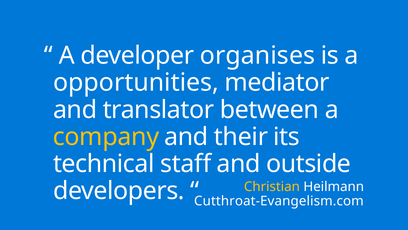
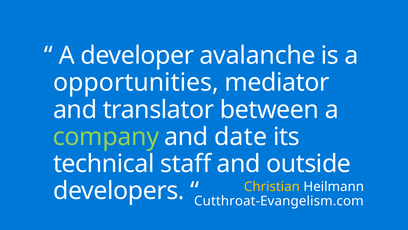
organises: organises -> avalanche (258, 55)
company colour: yellow -> light green (106, 136)
their: their -> date (241, 136)
